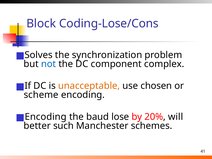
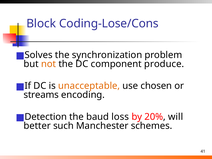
not colour: blue -> orange (49, 64)
complex: complex -> produce (164, 64)
scheme: scheme -> streams (41, 95)
Encoding: Encoding -> Detection (46, 117)
lose: lose -> loss (120, 117)
